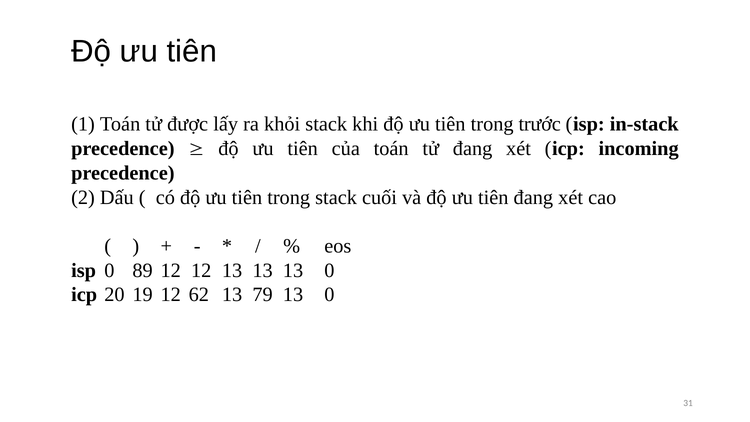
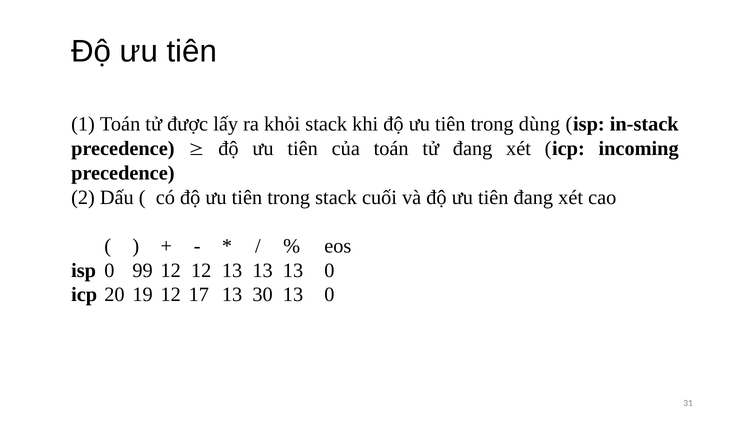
trước: trước -> dùng (539, 124)
89: 89 -> 99 (143, 270)
62: 62 -> 17 (199, 295)
79: 79 -> 30 (263, 295)
